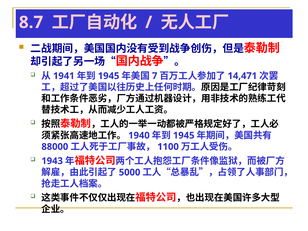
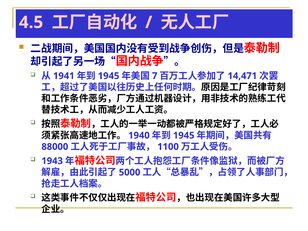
8.7: 8.7 -> 4.5 (31, 22)
